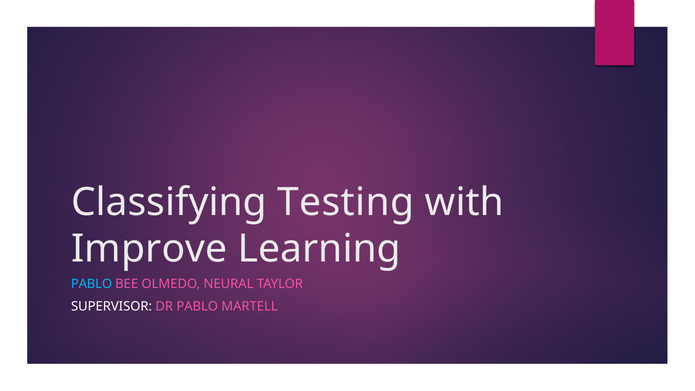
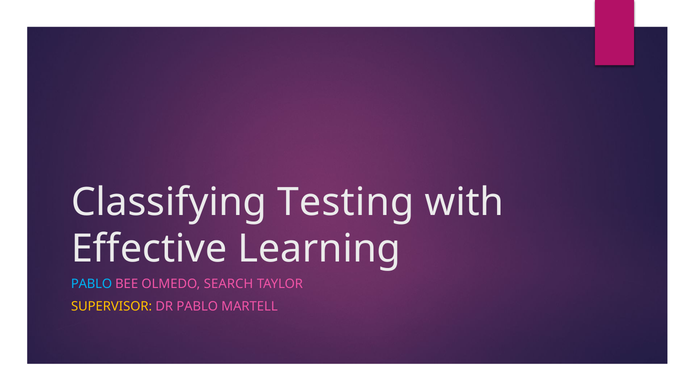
Improve: Improve -> Effective (149, 249)
NEURAL: NEURAL -> SEARCH (228, 284)
SUPERVISOR colour: white -> yellow (112, 307)
